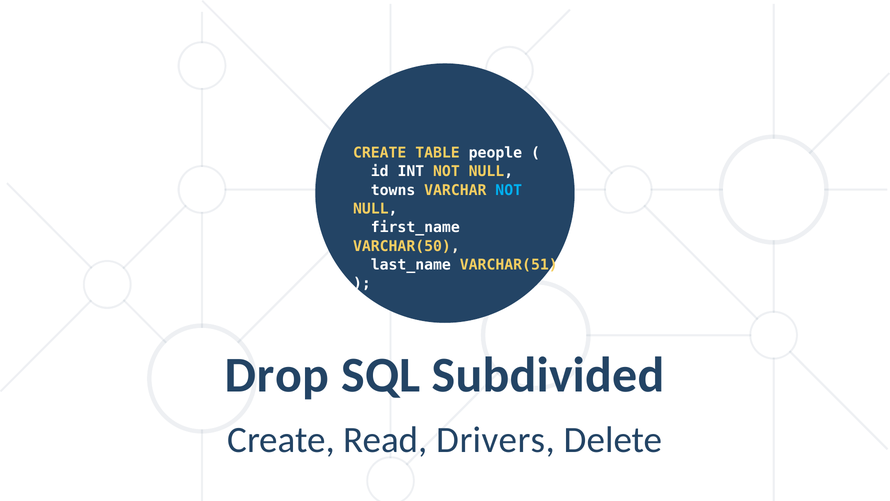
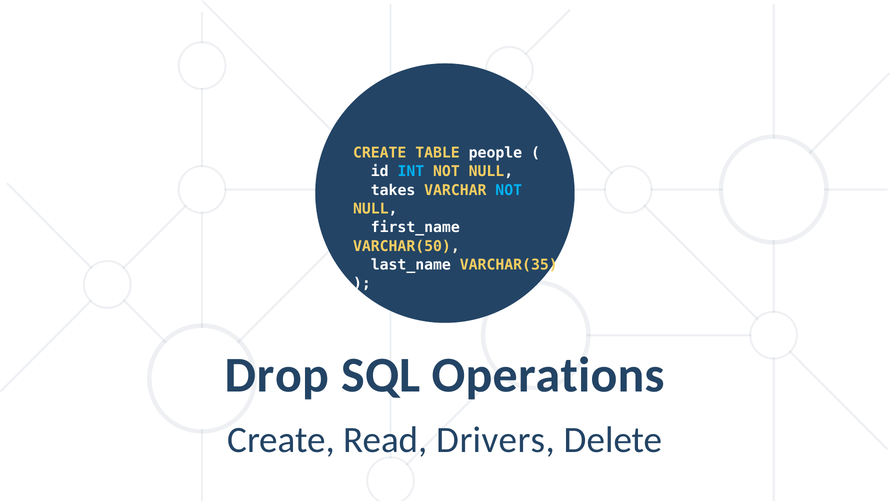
INT colour: white -> light blue (411, 171)
towns: towns -> takes (393, 190)
VARCHAR(51: VARCHAR(51 -> VARCHAR(35 (509, 265)
Subdivided: Subdivided -> Operations (548, 375)
